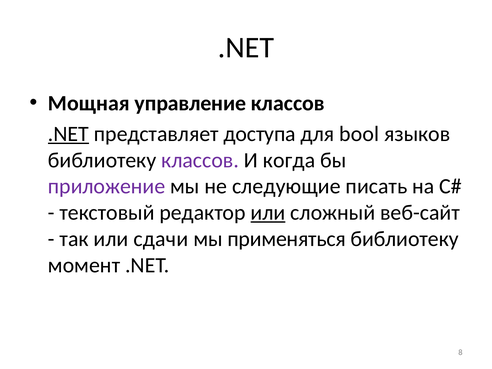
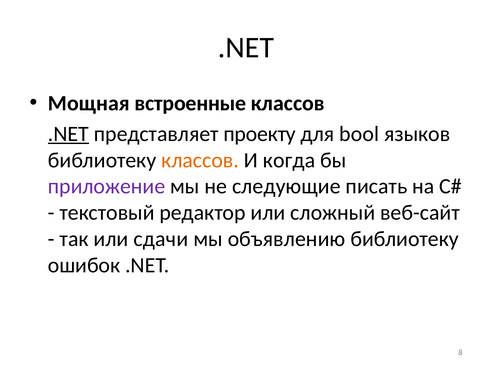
управление: управление -> встроенные (190, 103)
доступа: доступа -> проекту (260, 134)
классов colour: purple -> orange (200, 160)
или underline: present -> none (268, 213)
применяться: применяться -> объявлению (287, 239)
момент: момент -> ошибок (84, 265)
